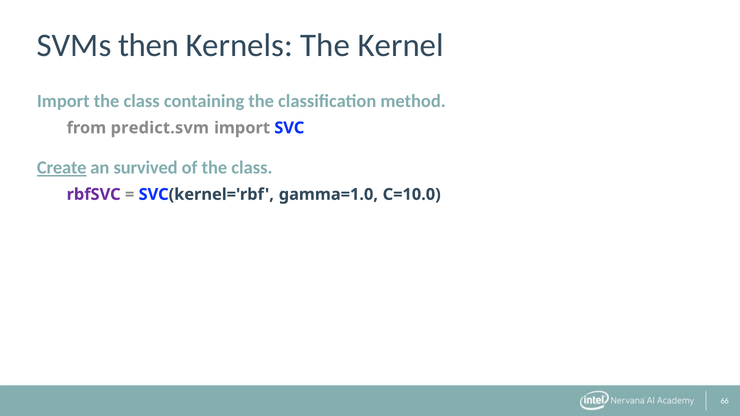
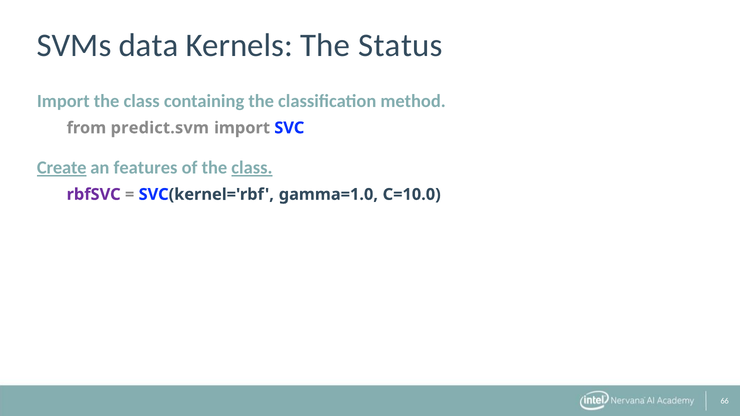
then: then -> data (149, 45)
Kernel: Kernel -> Status (401, 45)
survived: survived -> features (146, 168)
class underline: none -> present (252, 168)
